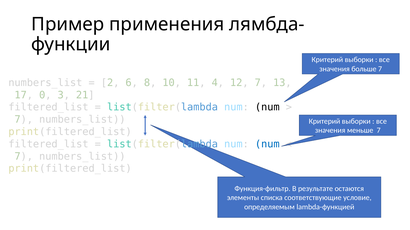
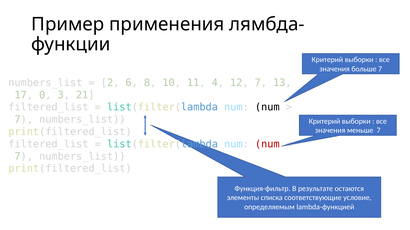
num colour: blue -> red (267, 144)
